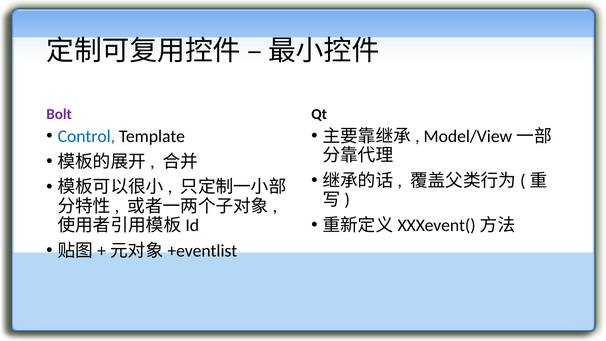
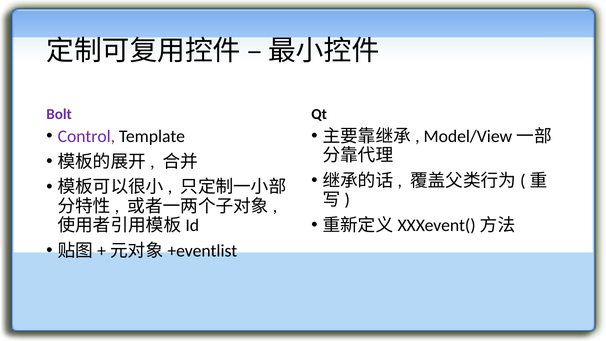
Control colour: blue -> purple (86, 136)
